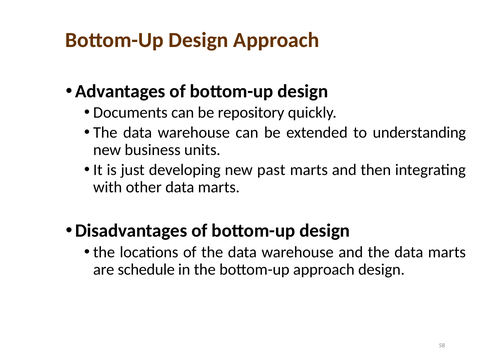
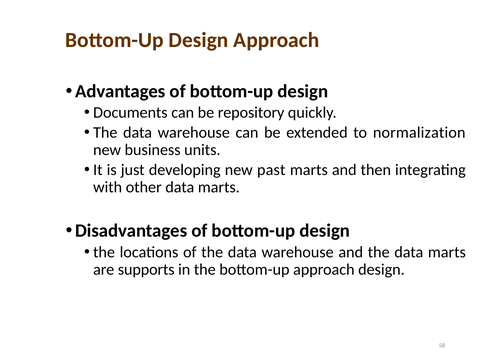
understanding: understanding -> normalization (419, 133)
schedule: schedule -> supports (146, 270)
